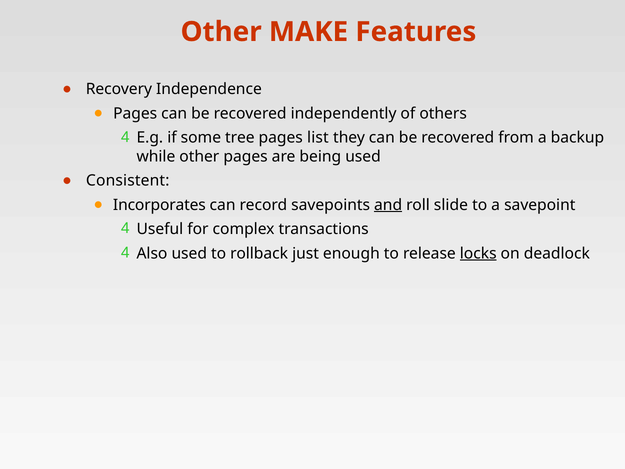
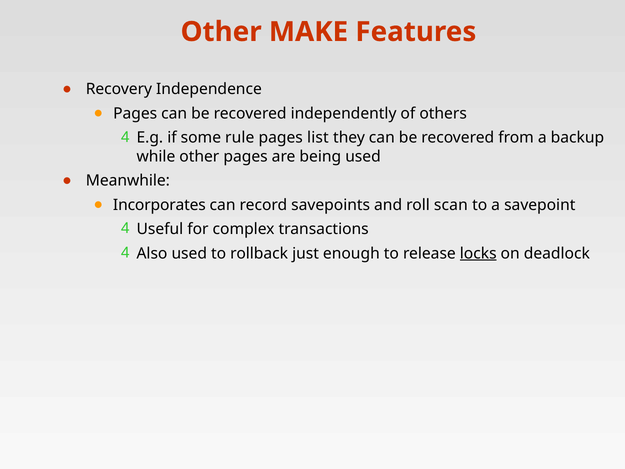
tree: tree -> rule (240, 138)
Consistent: Consistent -> Meanwhile (128, 181)
and underline: present -> none (388, 205)
slide: slide -> scan (451, 205)
